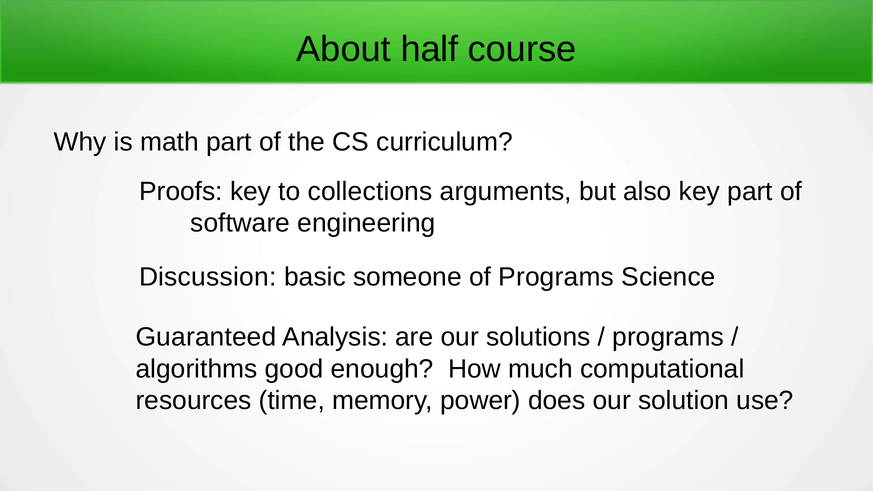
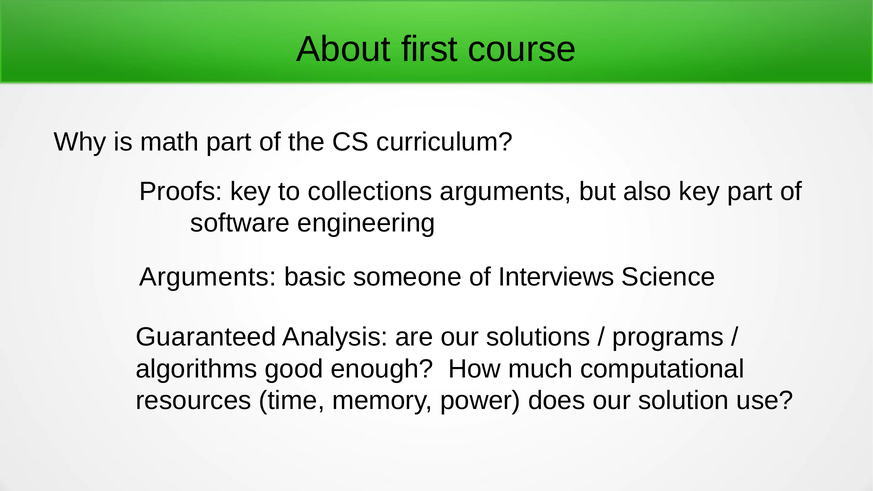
half: half -> first (430, 49)
Discussion: Discussion -> Arguments (208, 277)
of Programs: Programs -> Interviews (556, 277)
